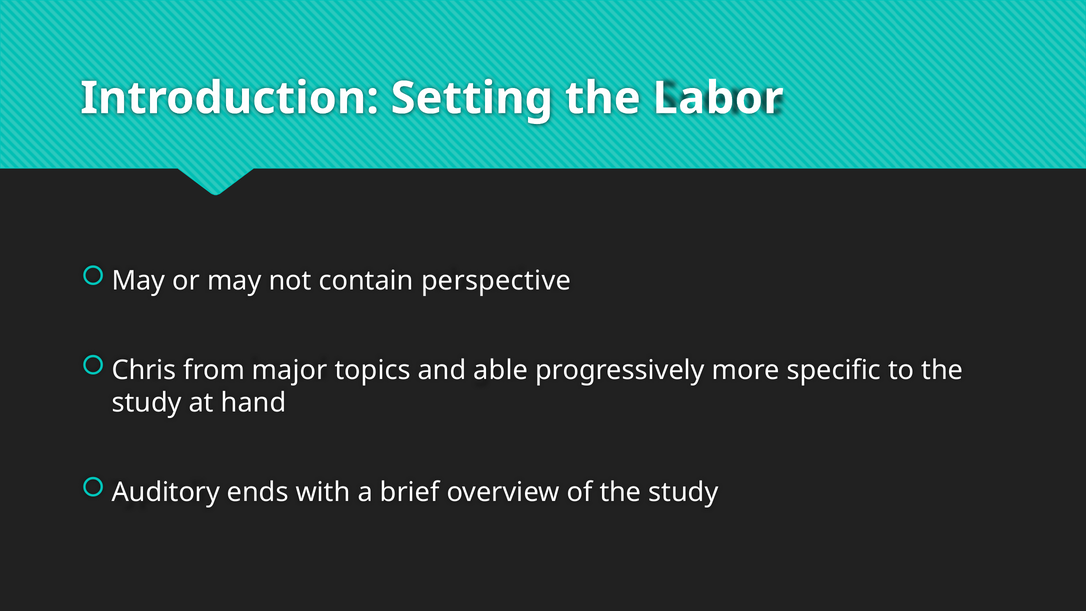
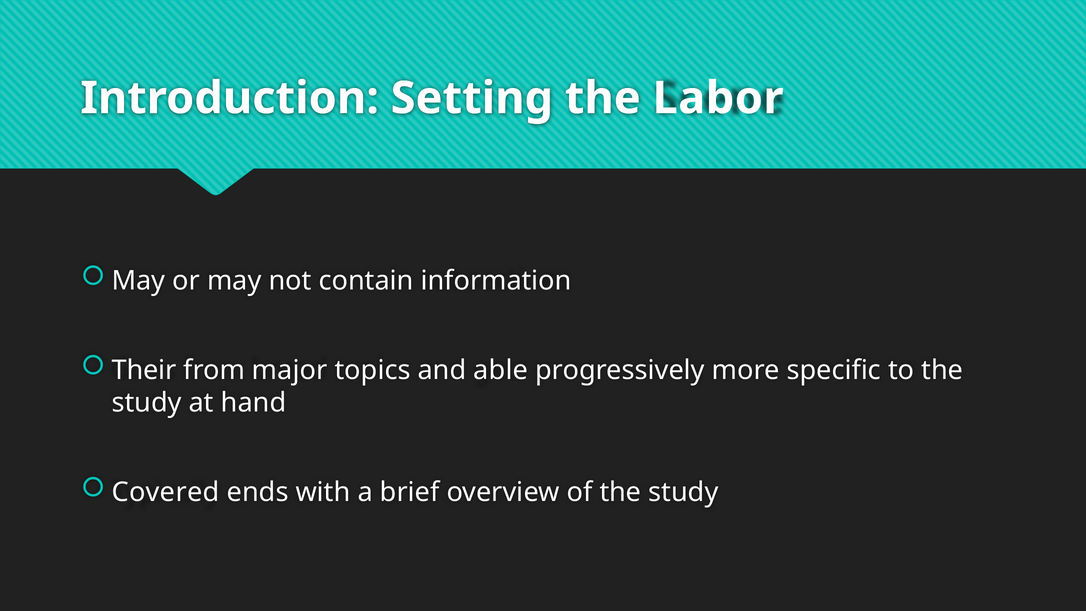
perspective: perspective -> information (496, 281)
Chris: Chris -> Their (144, 370)
Auditory: Auditory -> Covered (166, 492)
